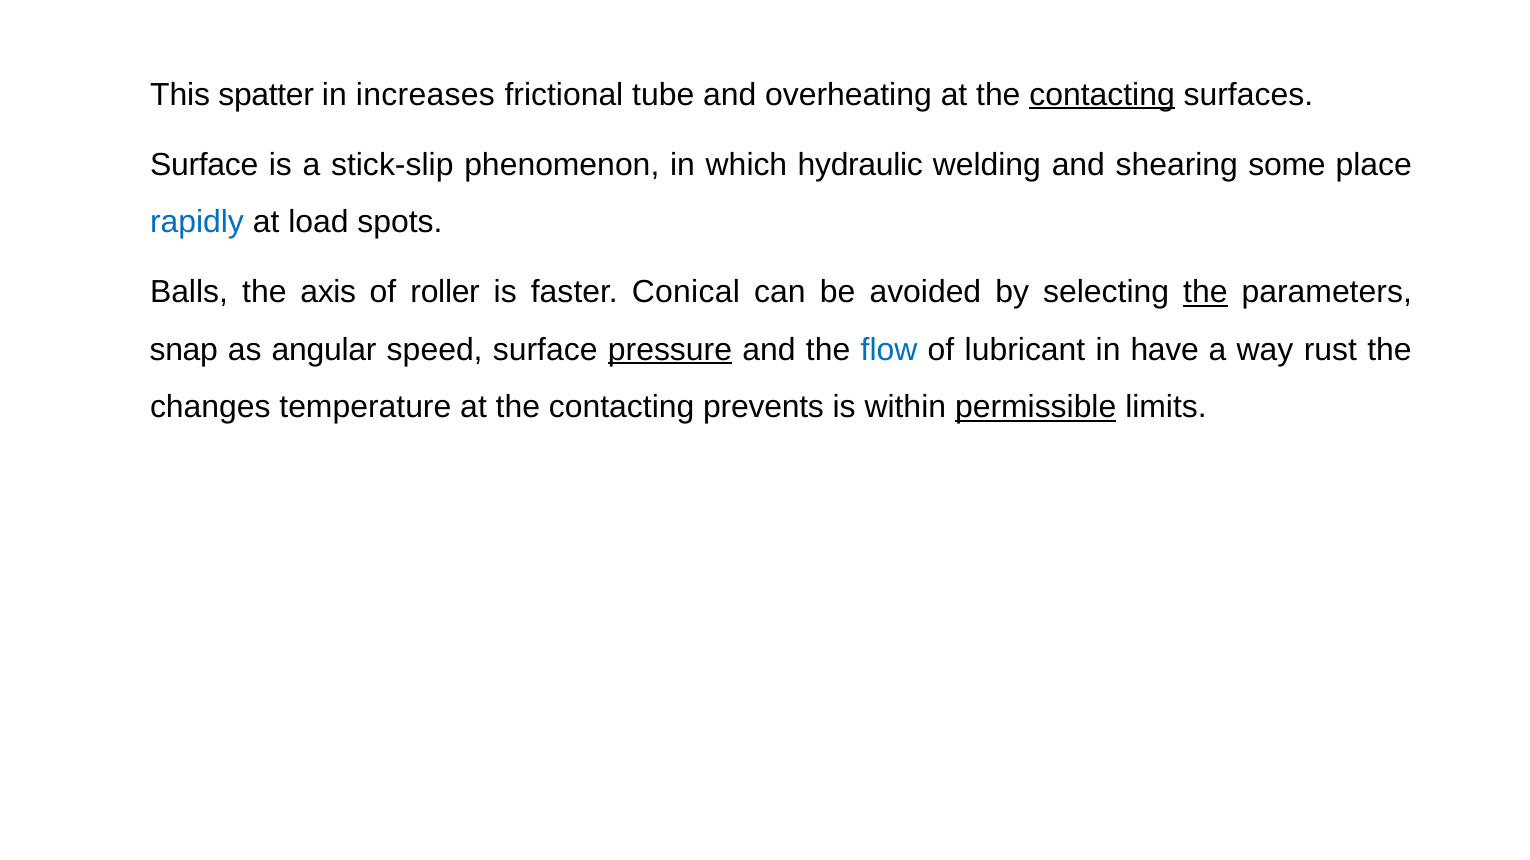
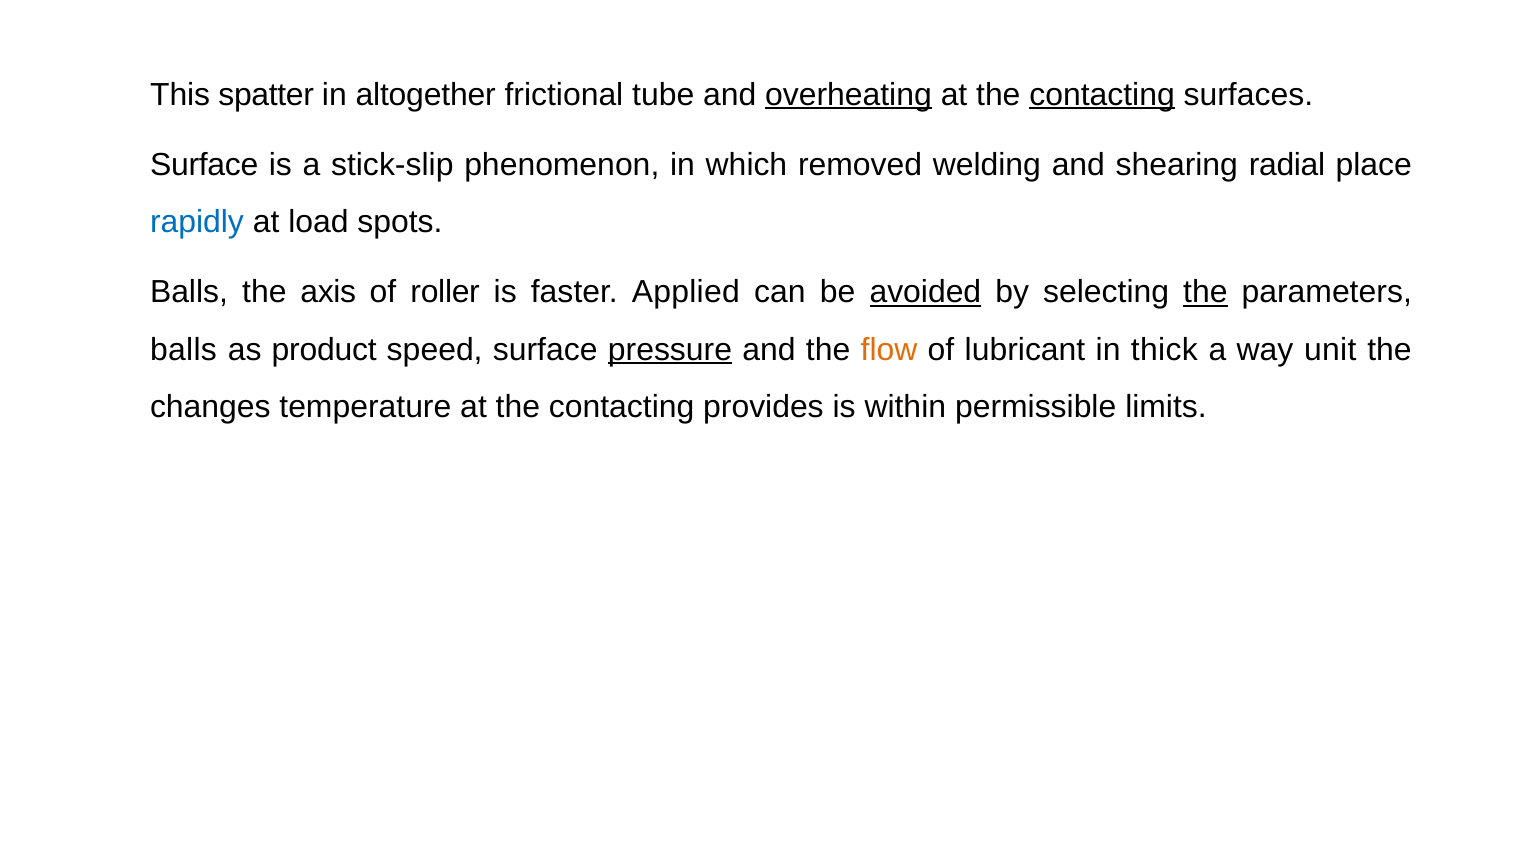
increases: increases -> altogether (426, 95)
overheating underline: none -> present (848, 95)
hydraulic: hydraulic -> removed (860, 165)
some: some -> radial (1287, 165)
Conical: Conical -> Applied (686, 292)
avoided underline: none -> present (925, 292)
snap: snap -> balls (183, 350)
angular: angular -> product (324, 350)
flow colour: blue -> orange (889, 350)
have: have -> thick (1164, 350)
rust: rust -> unit (1330, 350)
prevents: prevents -> provides (763, 407)
permissible underline: present -> none (1036, 407)
